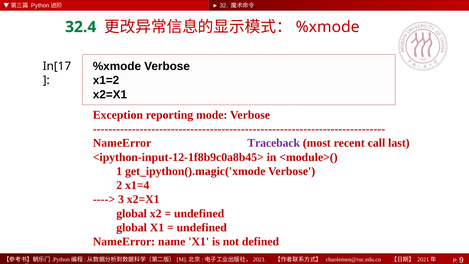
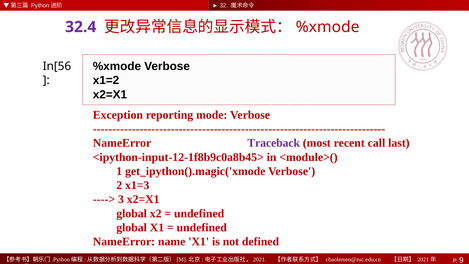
32.4 colour: green -> purple (81, 27)
In[17: In[17 -> In[56 (57, 66)
x1=4: x1=4 -> x1=3 (137, 185)
